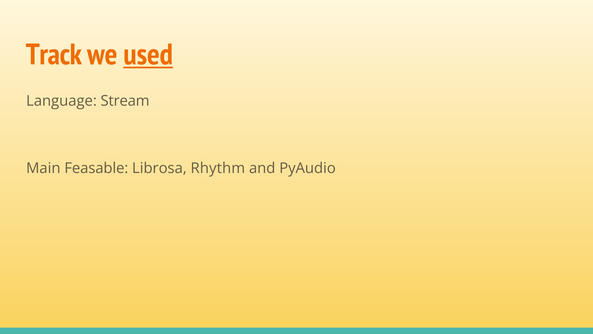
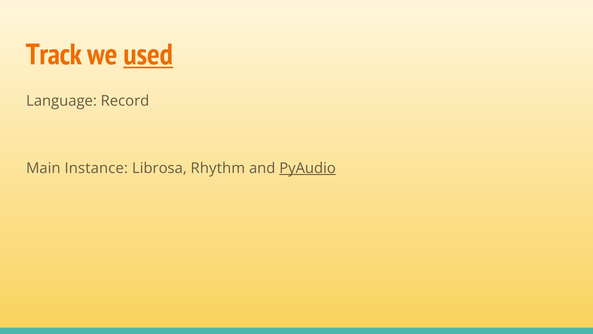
Stream: Stream -> Record (125, 101)
Feasable: Feasable -> Instance (96, 168)
PyAudio underline: none -> present (308, 168)
